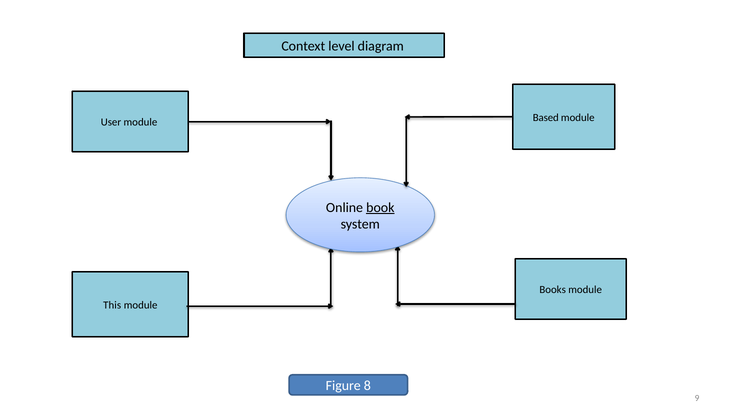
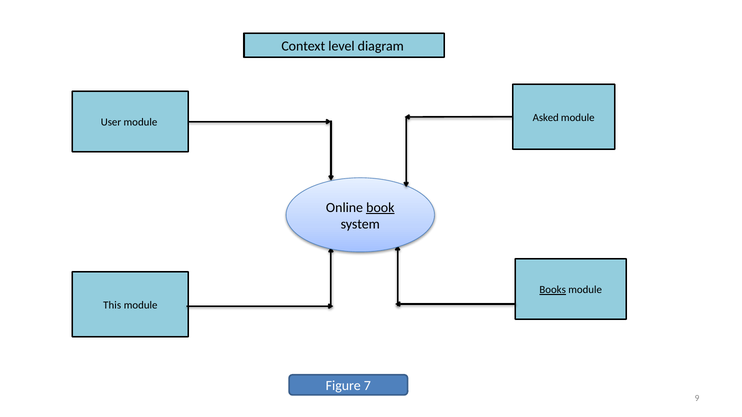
Based: Based -> Asked (546, 118)
Books underline: none -> present (553, 290)
8: 8 -> 7 (367, 386)
